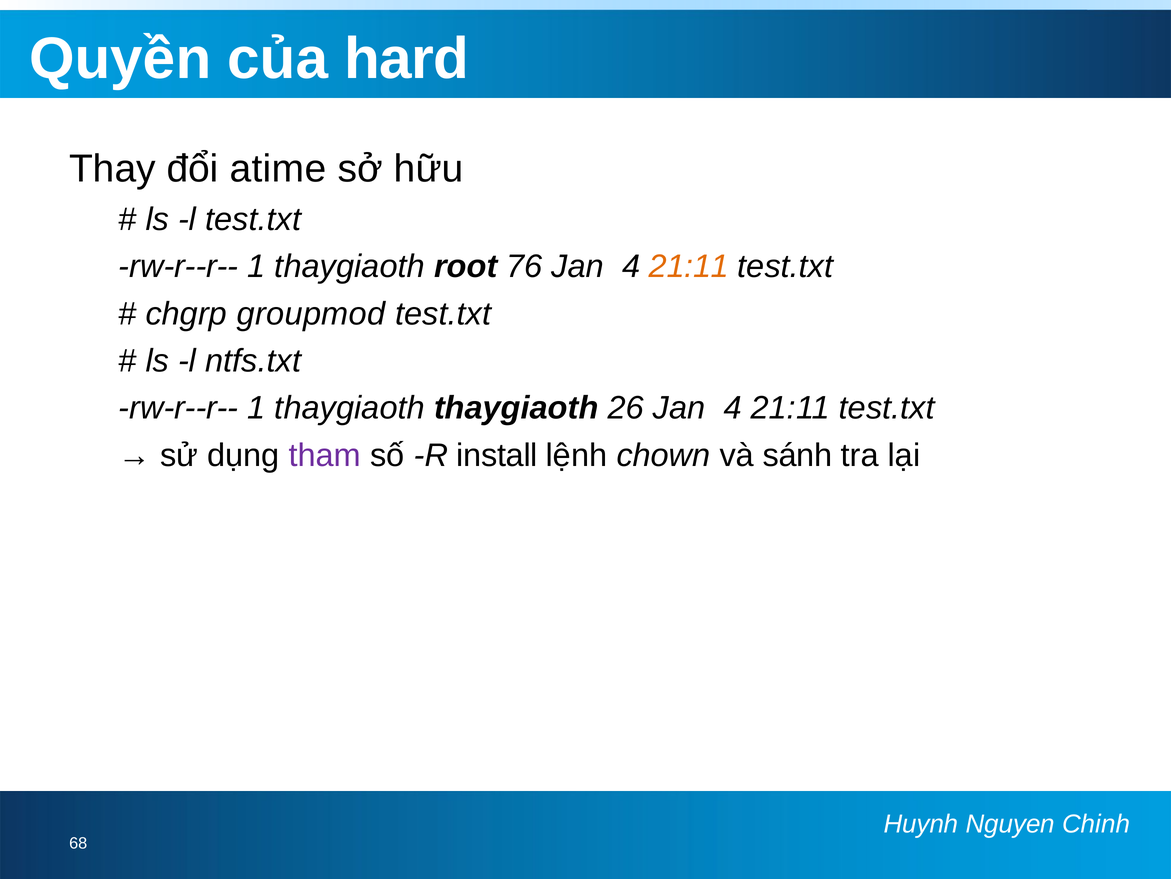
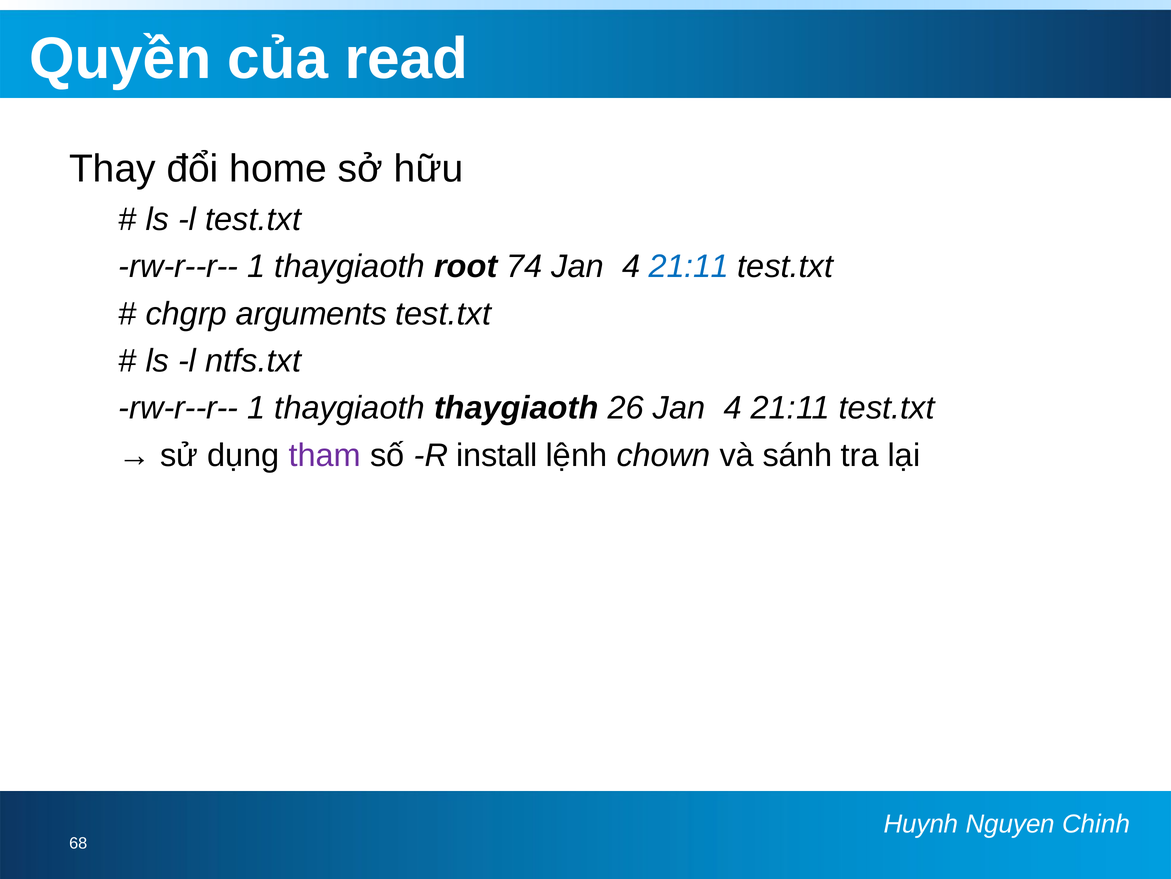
hard: hard -> read (406, 59)
atime: atime -> home (278, 169)
76: 76 -> 74 (524, 266)
21:11 colour: orange -> blue (689, 266)
groupmod: groupmod -> arguments (311, 314)
